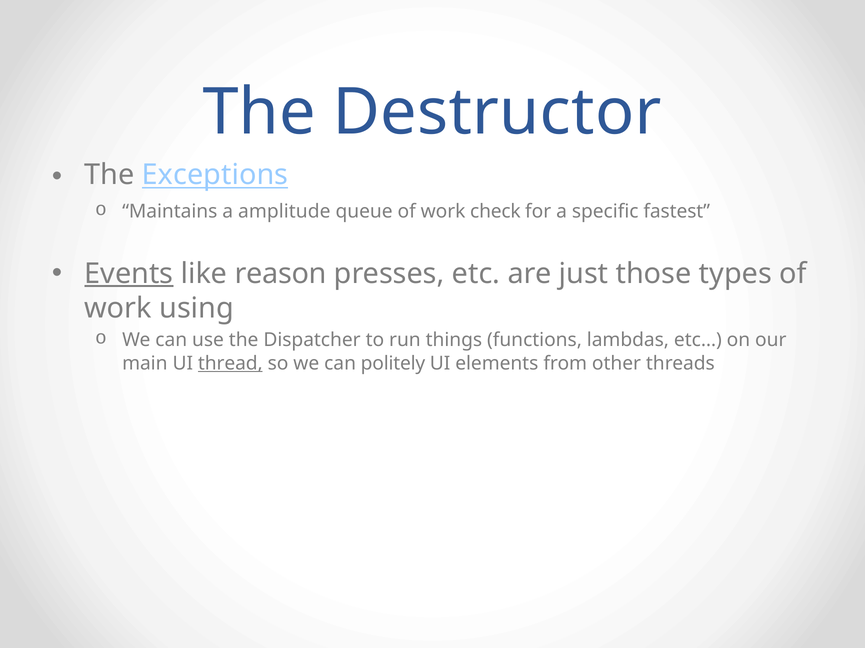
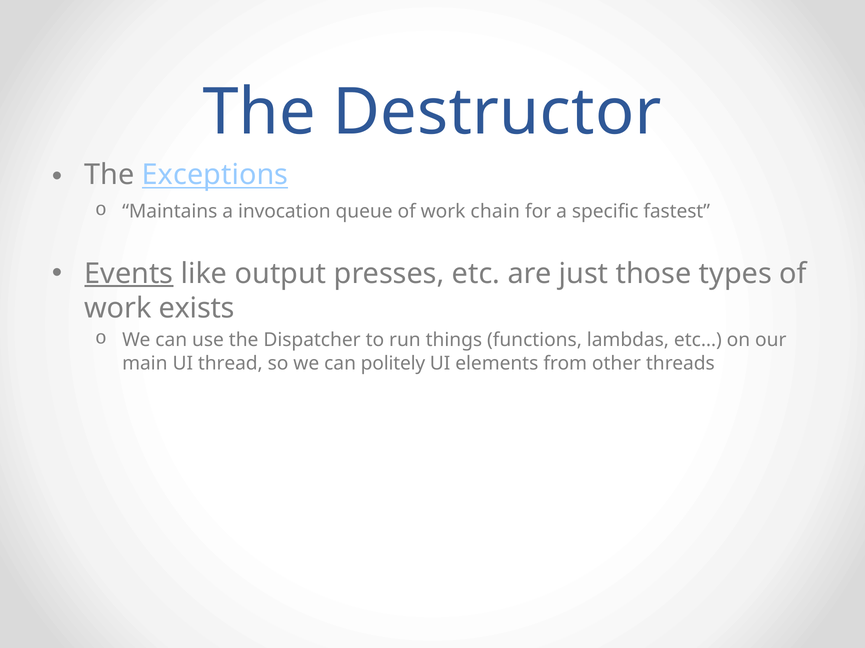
amplitude: amplitude -> invocation (284, 212)
check: check -> chain (495, 212)
reason: reason -> output (281, 274)
using: using -> exists (197, 309)
thread underline: present -> none (230, 364)
